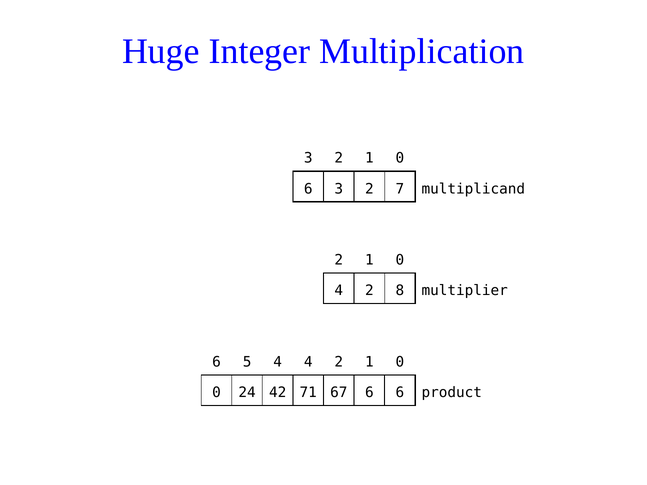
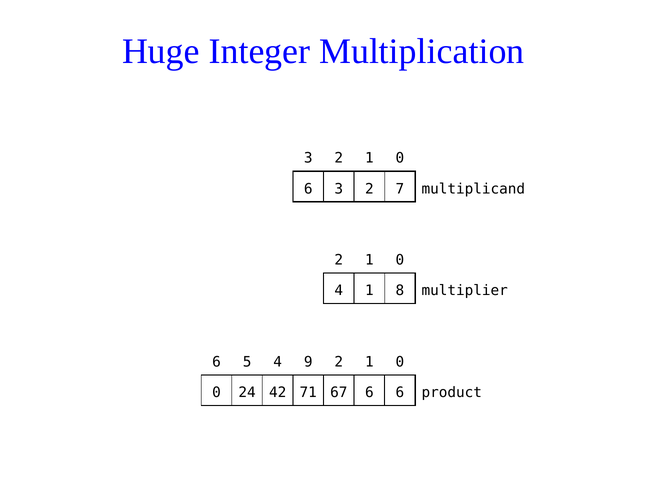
2: 2 -> 1 (369, 291)
4 4: 4 -> 9 (308, 362)
